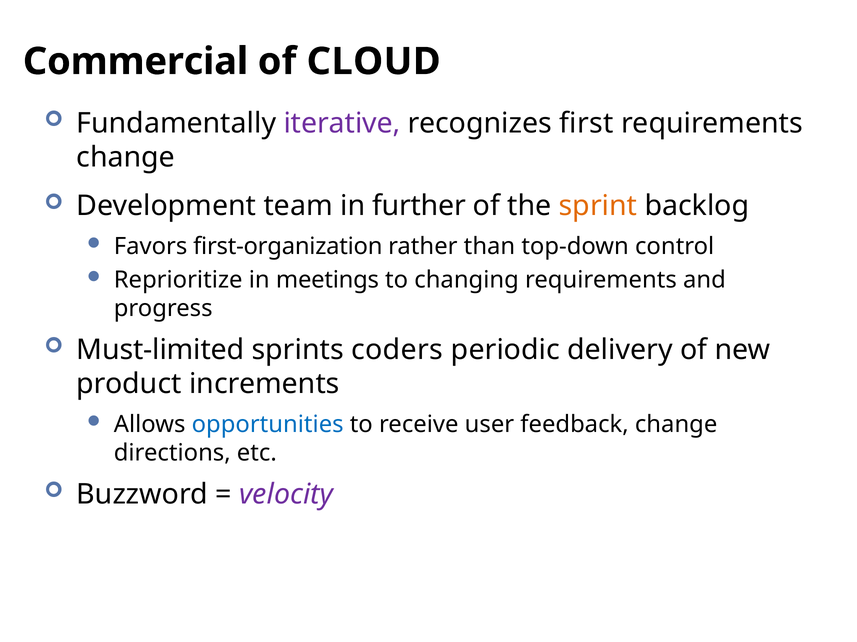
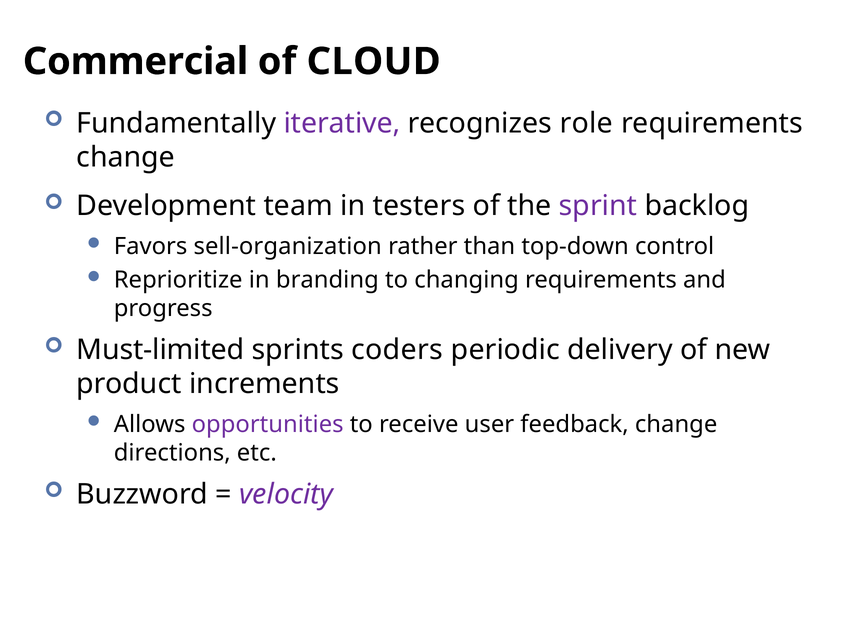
first: first -> role (586, 123)
further: further -> testers (419, 206)
sprint colour: orange -> purple (598, 206)
first-organization: first-organization -> sell-organization (288, 247)
meetings: meetings -> branding (327, 280)
opportunities colour: blue -> purple (268, 425)
